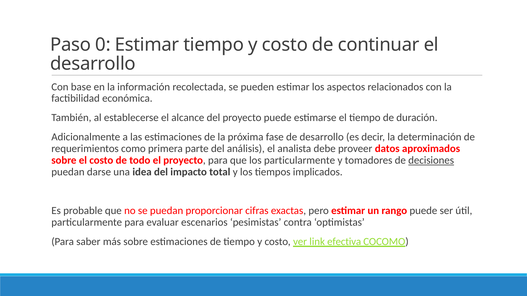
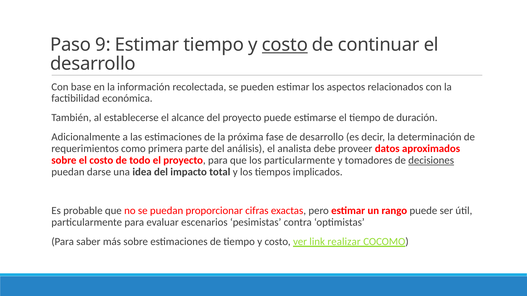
0: 0 -> 9 (103, 45)
costo underline: none -> present (285, 45)
efectiva: efectiva -> realizar (344, 242)
